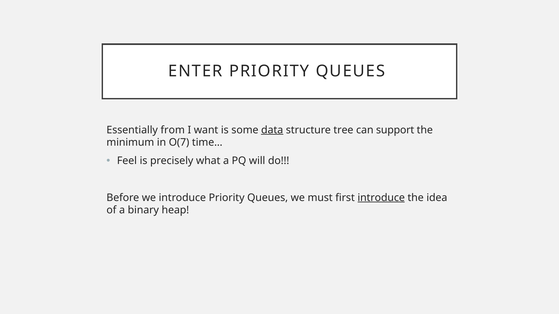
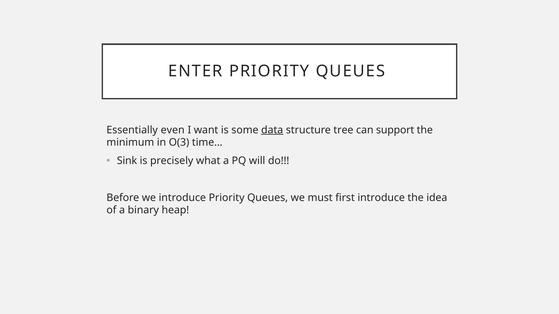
from: from -> even (173, 130)
O(7: O(7 -> O(3 (179, 143)
Feel: Feel -> Sink (127, 161)
introduce underline: present -> none (381, 198)
